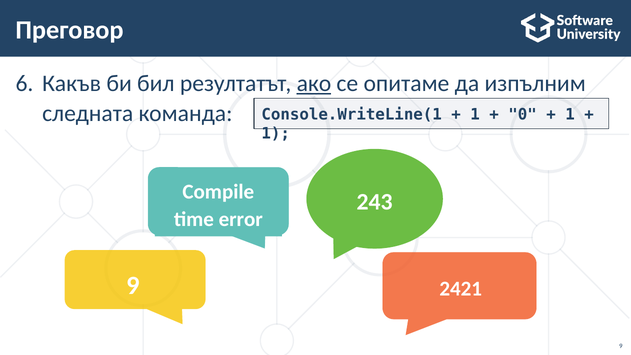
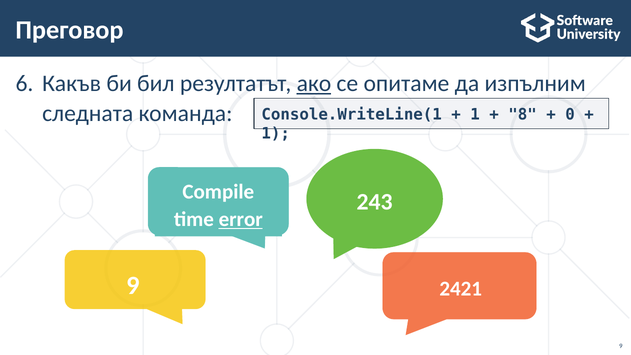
0: 0 -> 8 (523, 114)
1: 1 -> 0 (570, 114)
error underline: none -> present (241, 220)
